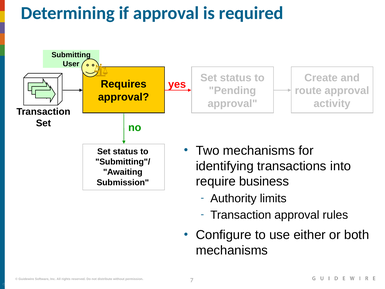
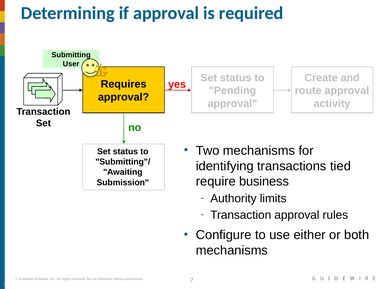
into: into -> tied (341, 166)
